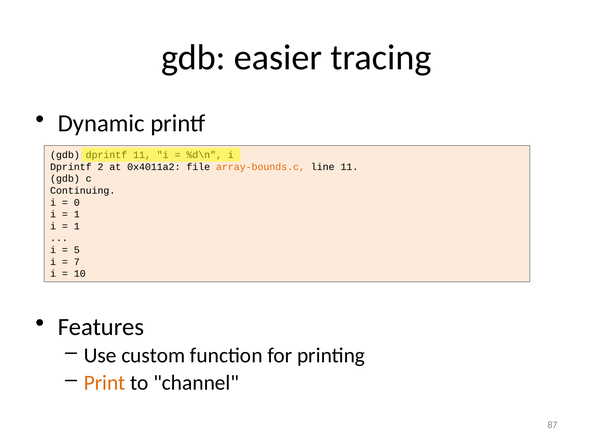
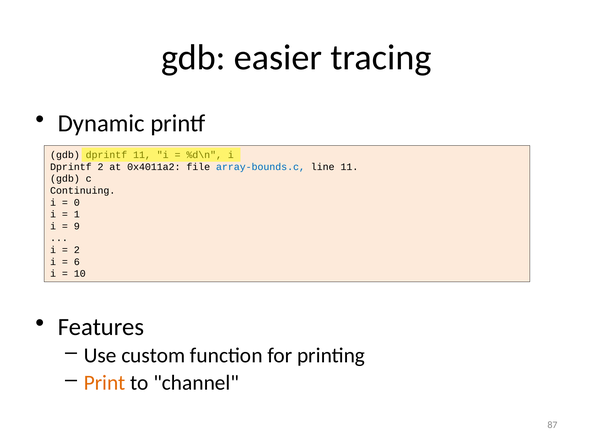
array-bounds.c colour: orange -> blue (261, 167)
1: 1 -> 9 (77, 226)
5: 5 -> 2 (77, 250)
7: 7 -> 6 (77, 262)
